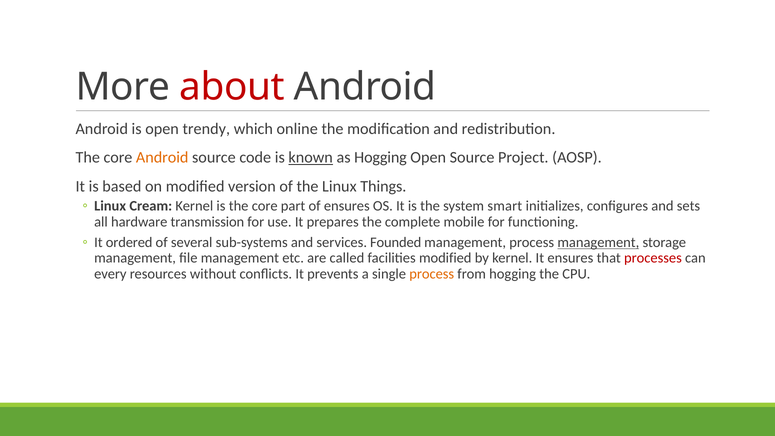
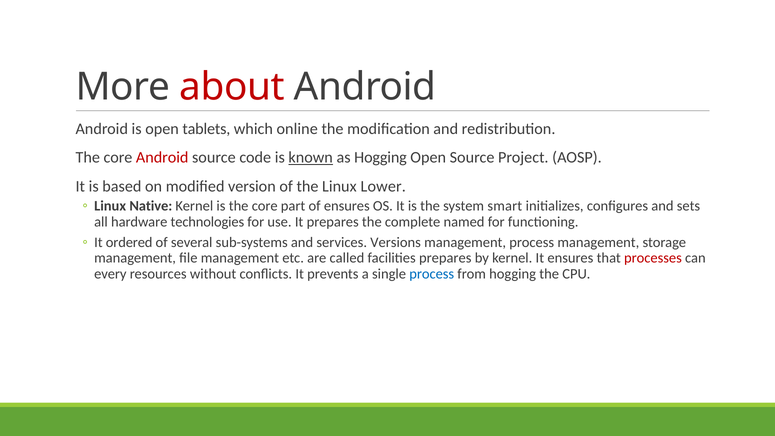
trendy: trendy -> tablets (206, 129)
Android colour: orange -> red (162, 158)
Things: Things -> Lower (383, 186)
Cream: Cream -> Native (151, 206)
transmission: transmission -> technologies (207, 222)
mobile: mobile -> named (464, 222)
Founded: Founded -> Versions (396, 242)
management underline: present -> none (598, 242)
facilities modified: modified -> prepares (445, 258)
process colour: orange -> blue (432, 274)
